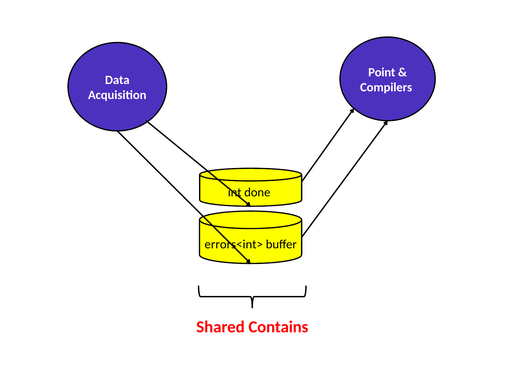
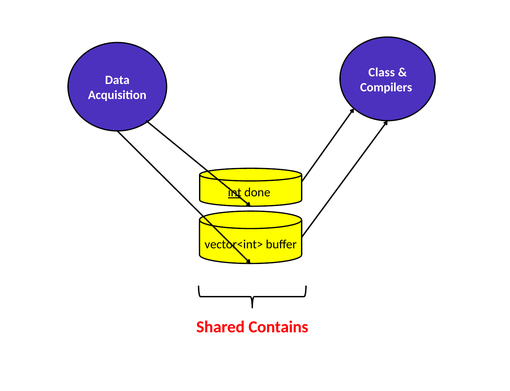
Point: Point -> Class (382, 72)
int underline: none -> present (235, 192)
errors<int>: errors<int> -> vector<int> (234, 244)
